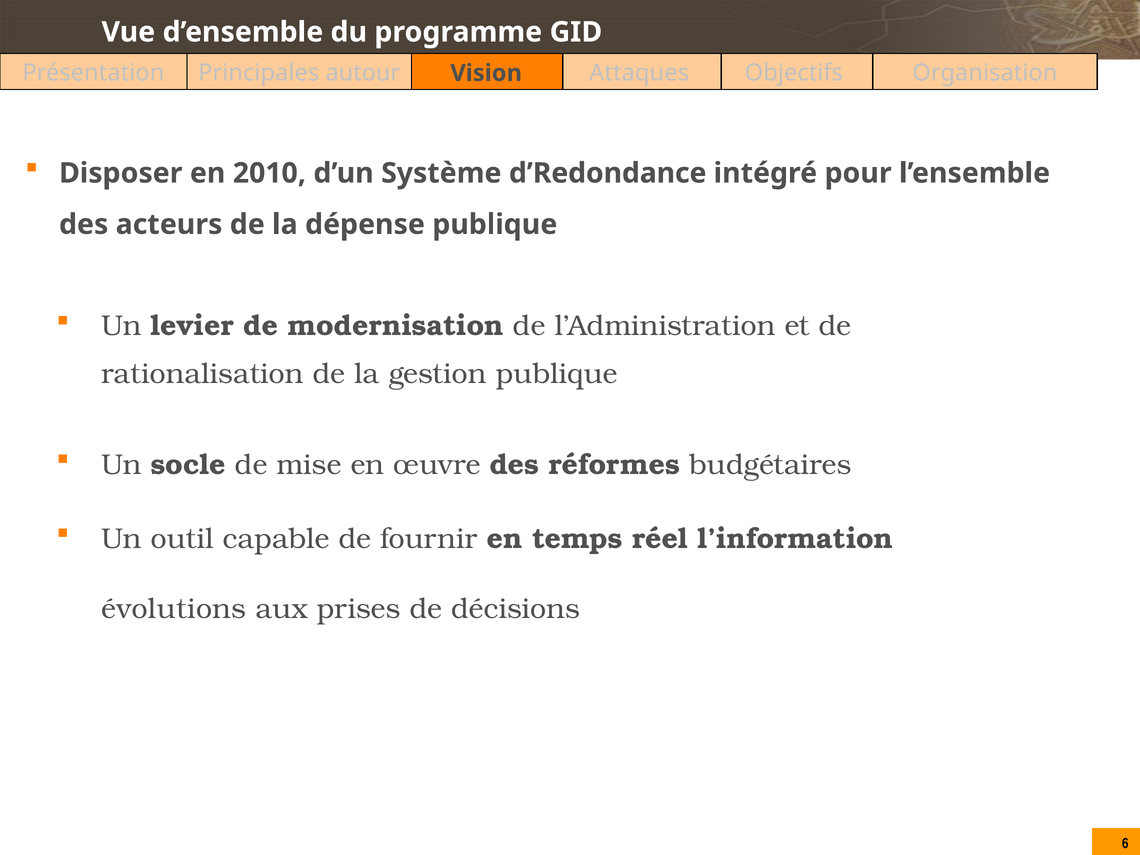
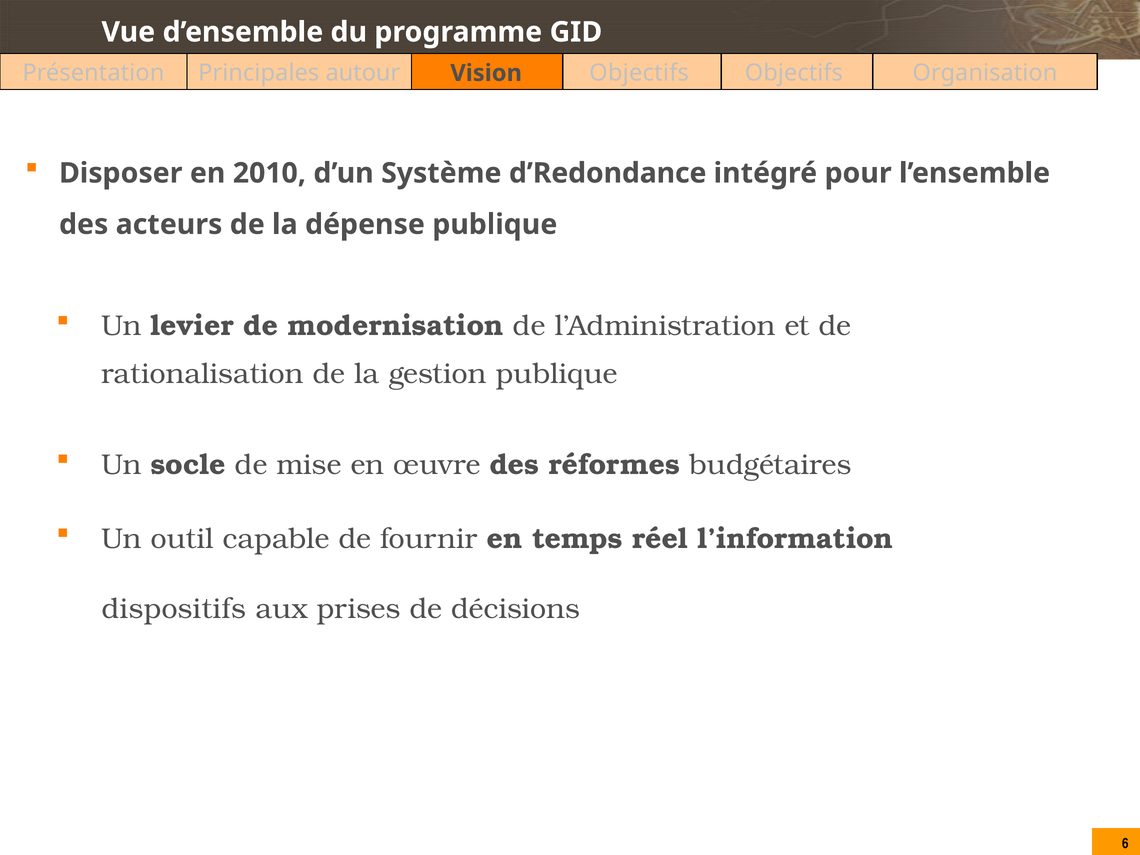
Attaques: Attaques -> Objectifs (639, 73)
évolutions: évolutions -> dispositifs (174, 609)
